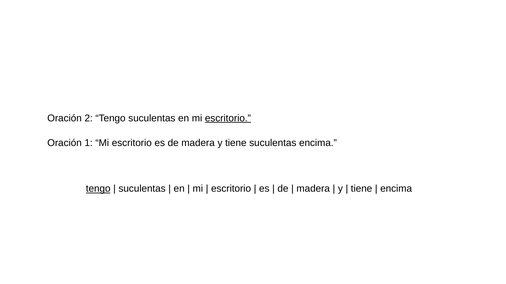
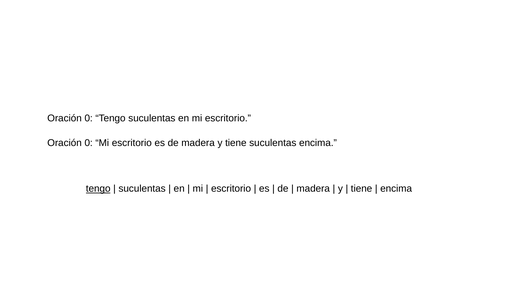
2: 2 -> 0 (89, 118)
escritorio underline: present -> none (228, 118)
1: 1 -> 0 (89, 143)
